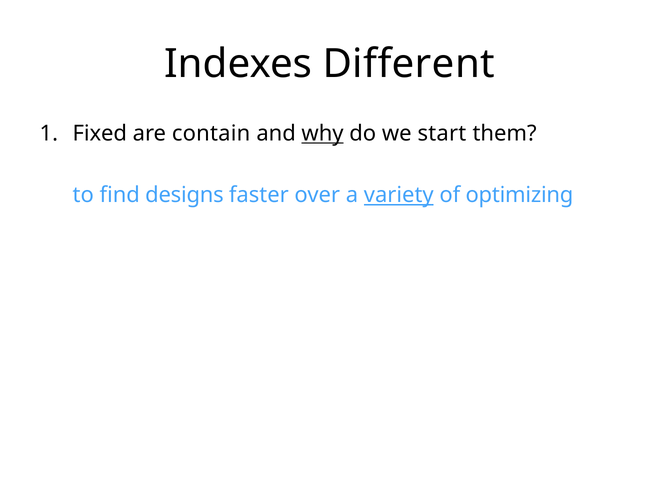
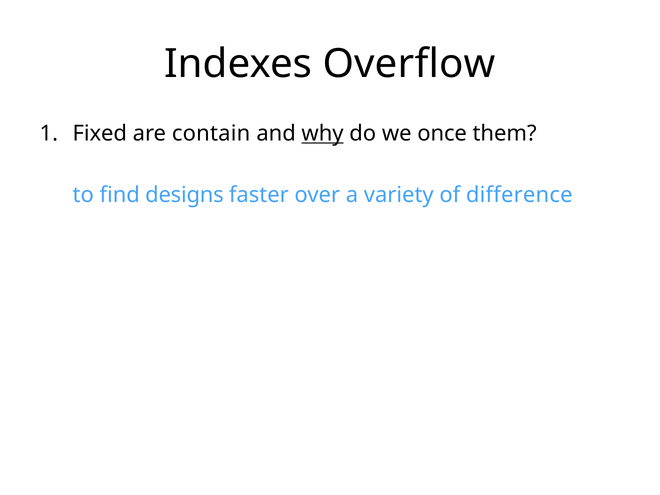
Different: Different -> Overflow (409, 64)
start: start -> once (442, 134)
variety underline: present -> none (399, 195)
optimizing: optimizing -> difference (519, 195)
